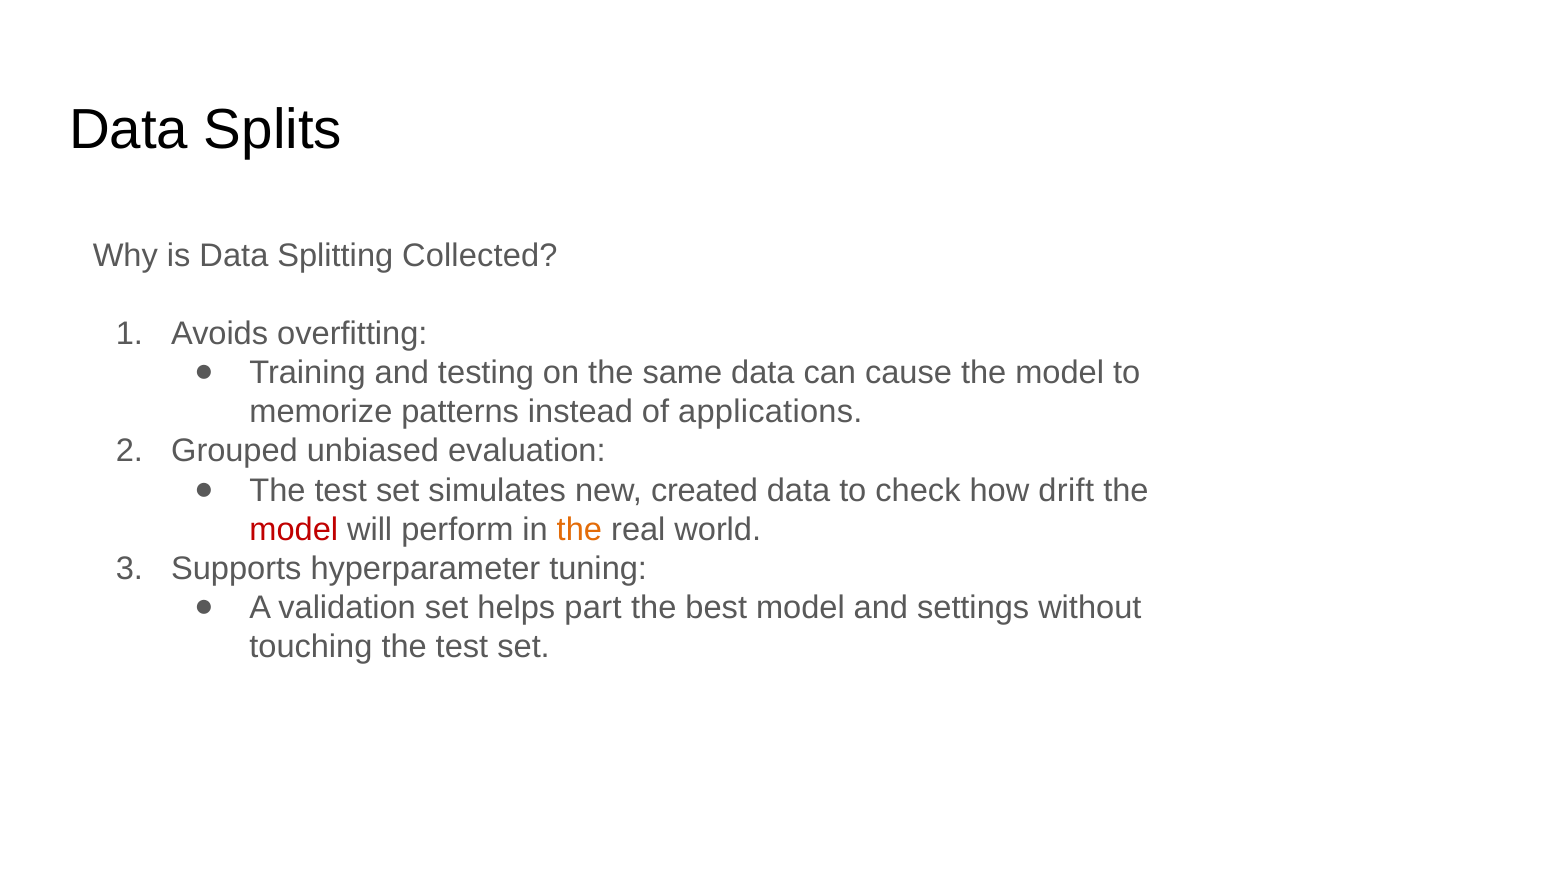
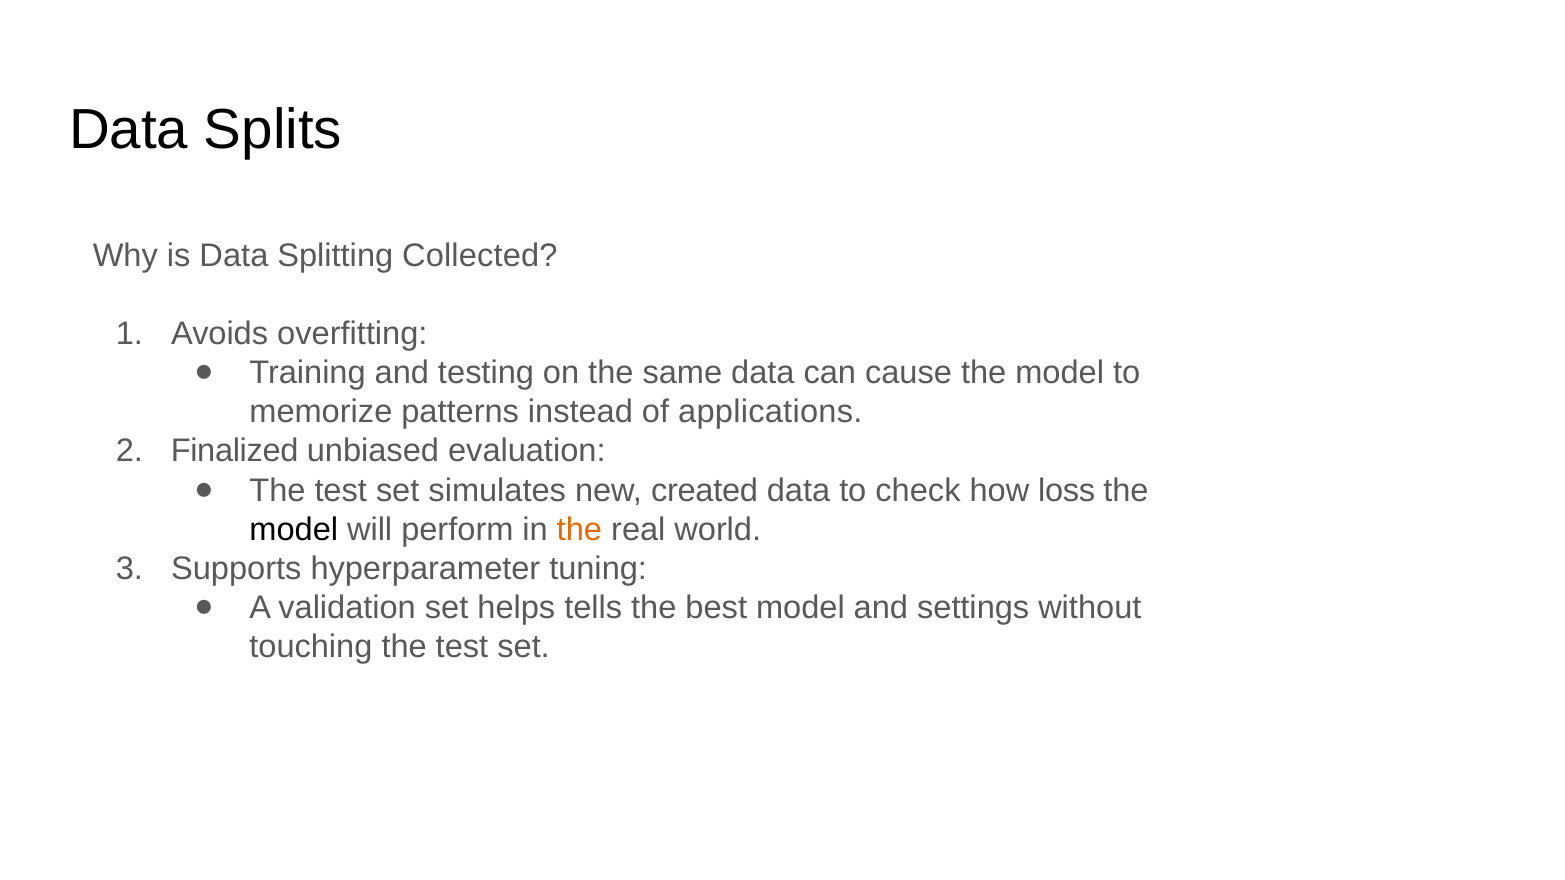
Grouped: Grouped -> Finalized (235, 451)
drift: drift -> loss (1067, 490)
model colour: red -> black (294, 530)
part: part -> tells (593, 608)
